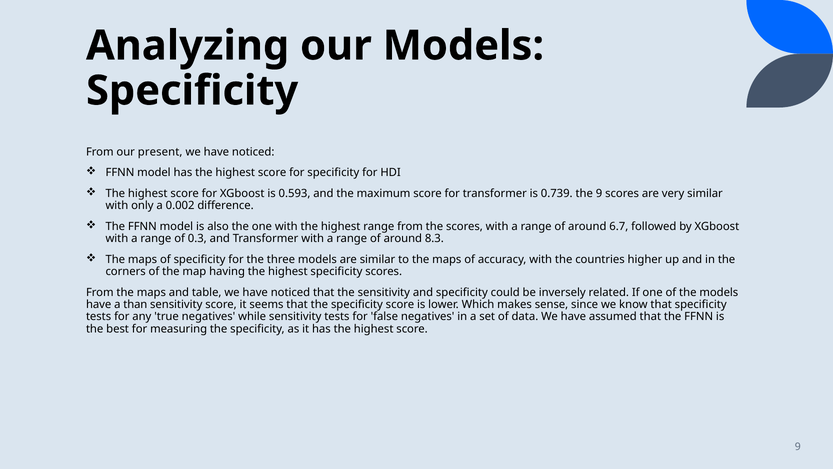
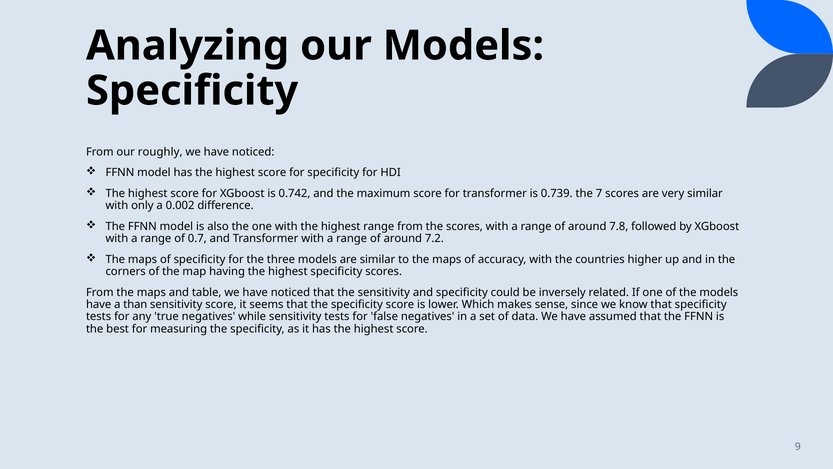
present: present -> roughly (160, 152)
0.593: 0.593 -> 0.742 (295, 193)
the 9: 9 -> 7 (599, 193)
6.7: 6.7 -> 7.8 (619, 226)
0.3: 0.3 -> 0.7 (197, 238)
8.3: 8.3 -> 7.2 (434, 238)
